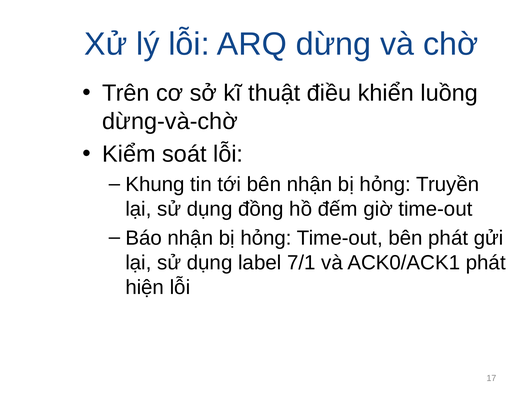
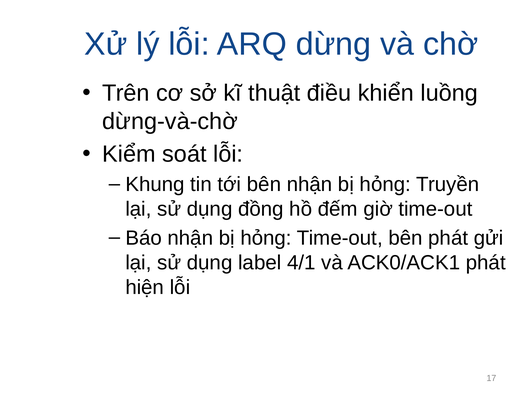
7/1: 7/1 -> 4/1 (301, 263)
